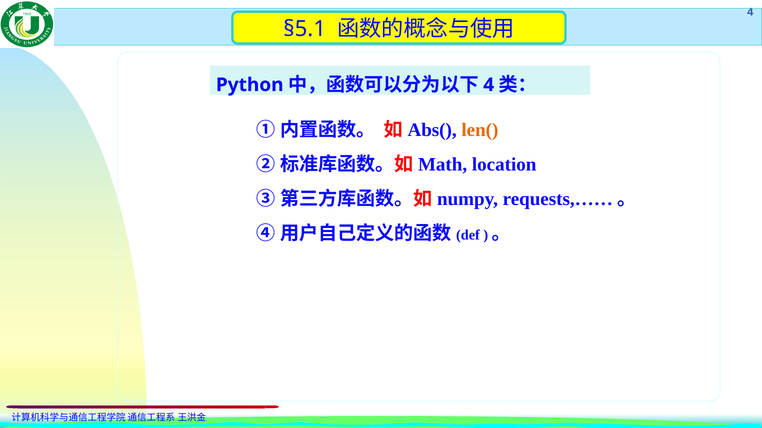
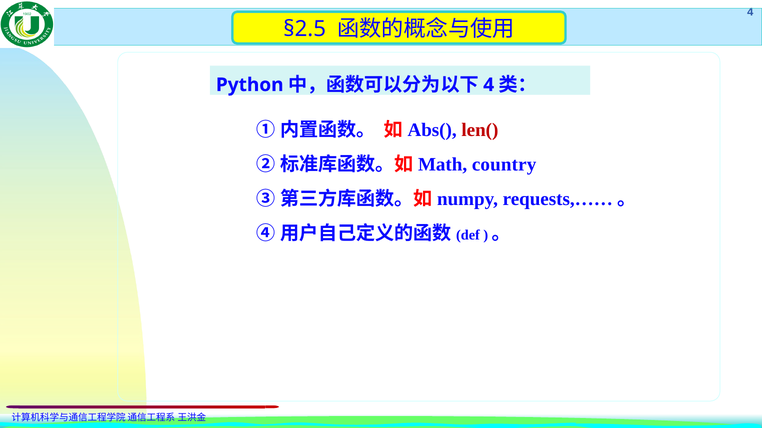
§5.1: §5.1 -> §2.5 (305, 29)
len( colour: orange -> red (480, 130)
location: location -> country (504, 165)
